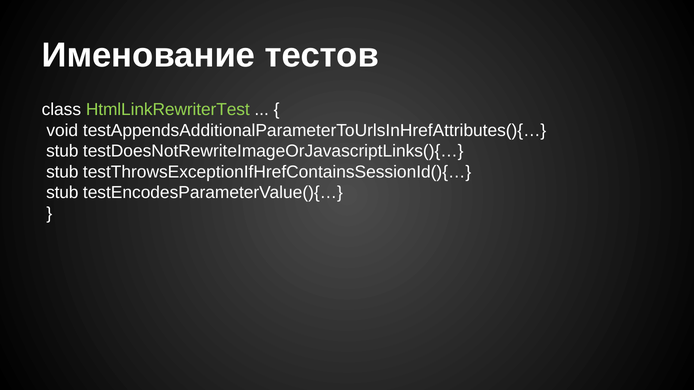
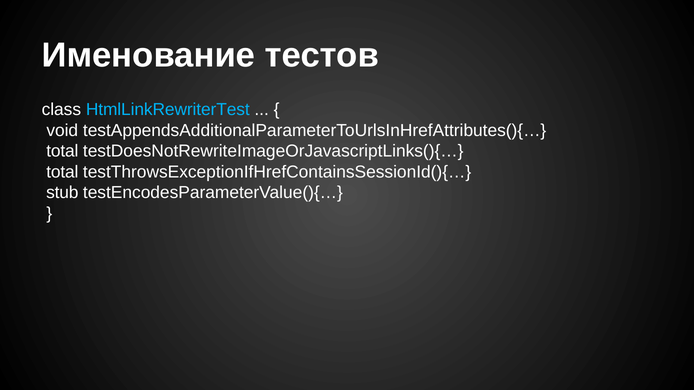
HtmlLinkRewriterTest colour: light green -> light blue (168, 110)
stub: stub -> total (62, 151)
stub: stub -> total (62, 172)
